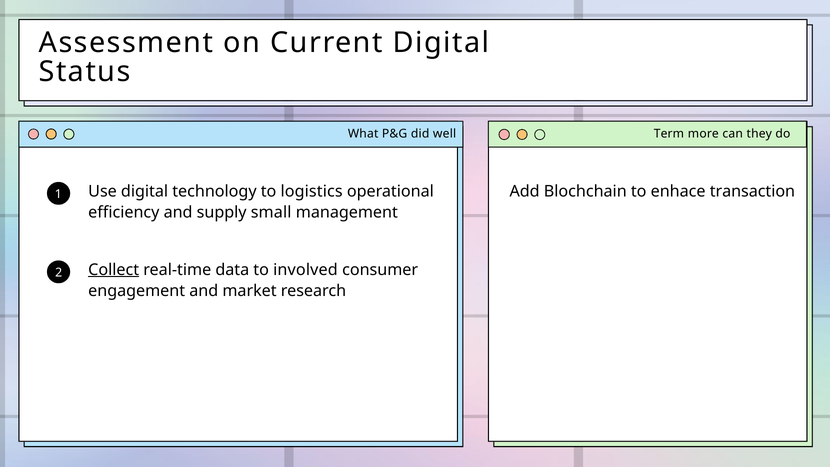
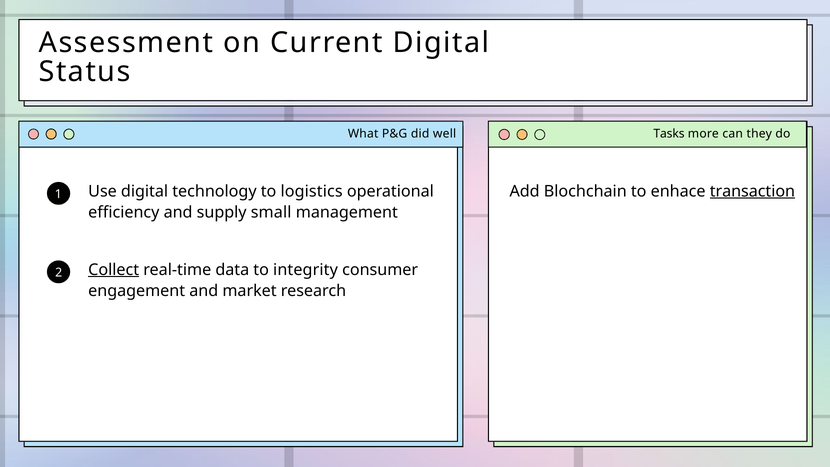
Term: Term -> Tasks (669, 134)
transaction underline: none -> present (752, 191)
involved: involved -> integrity (305, 270)
